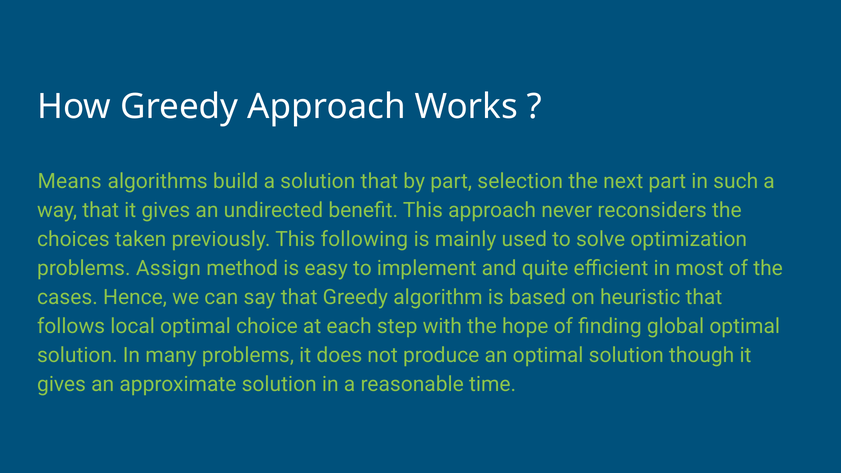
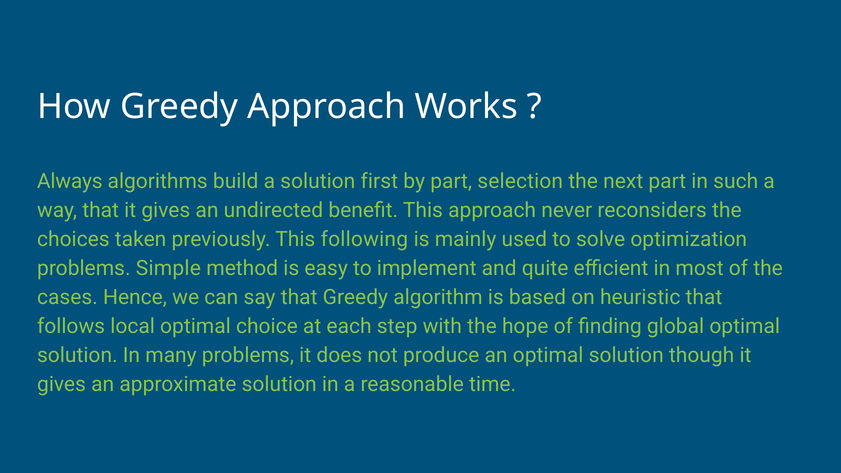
Means: Means -> Always (70, 181)
solution that: that -> first (379, 181)
Assign: Assign -> Simple (168, 268)
